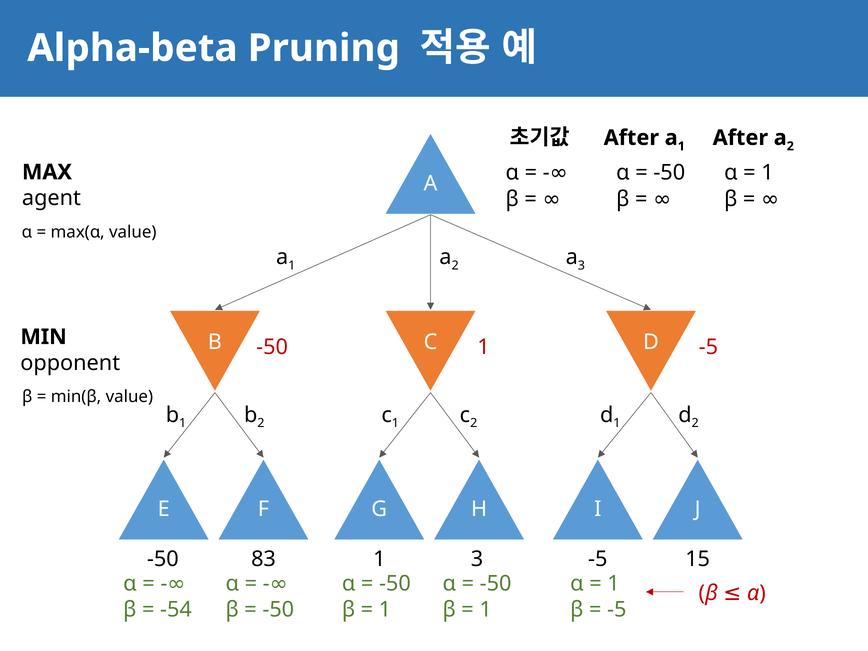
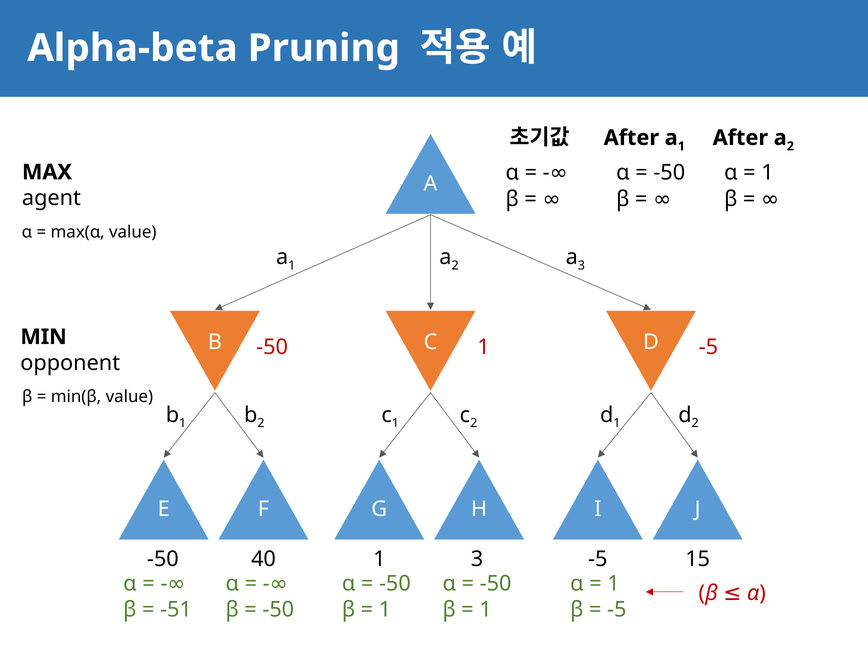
83: 83 -> 40 (264, 559)
-54: -54 -> -51 (176, 609)
